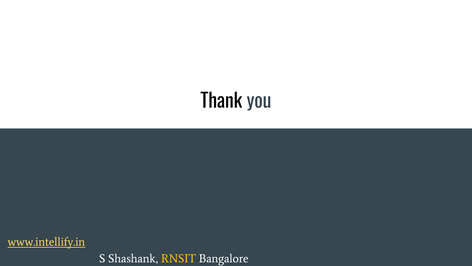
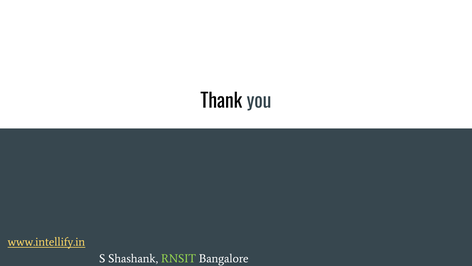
RNSIT colour: yellow -> light green (178, 258)
